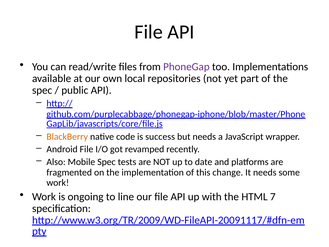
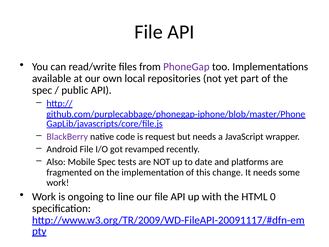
BlackBerry colour: orange -> purple (67, 136)
success: success -> request (160, 136)
7: 7 -> 0 (273, 196)
